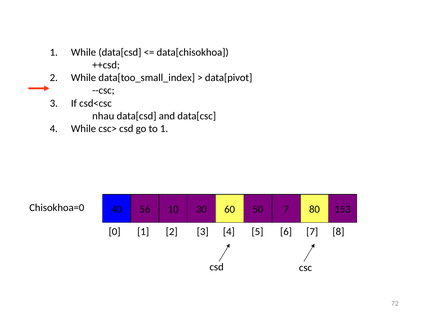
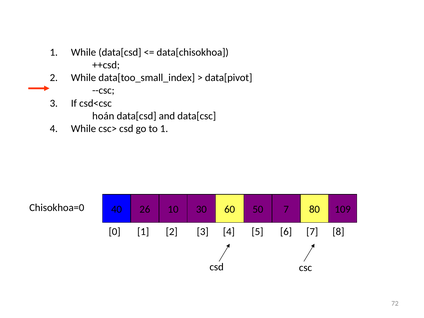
nhau: nhau -> hoán (103, 116)
56: 56 -> 26 (145, 209)
153: 153 -> 109 (343, 209)
